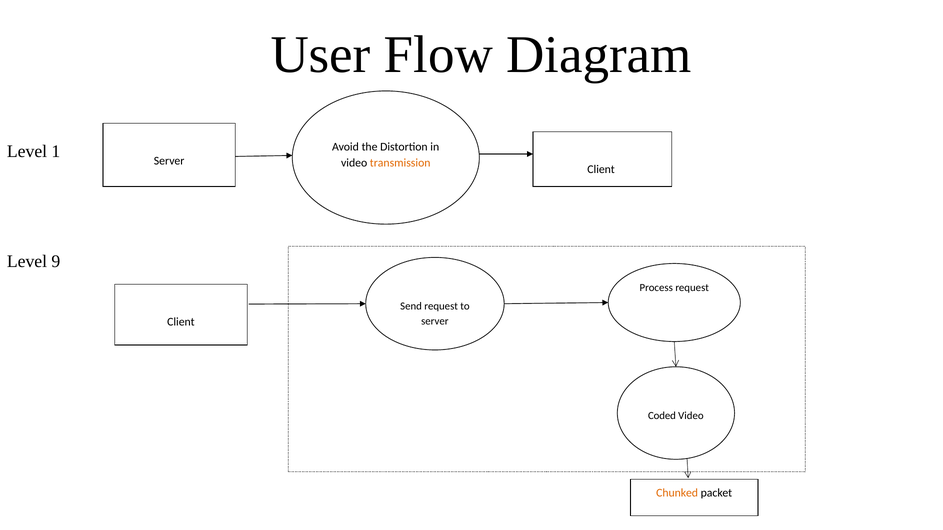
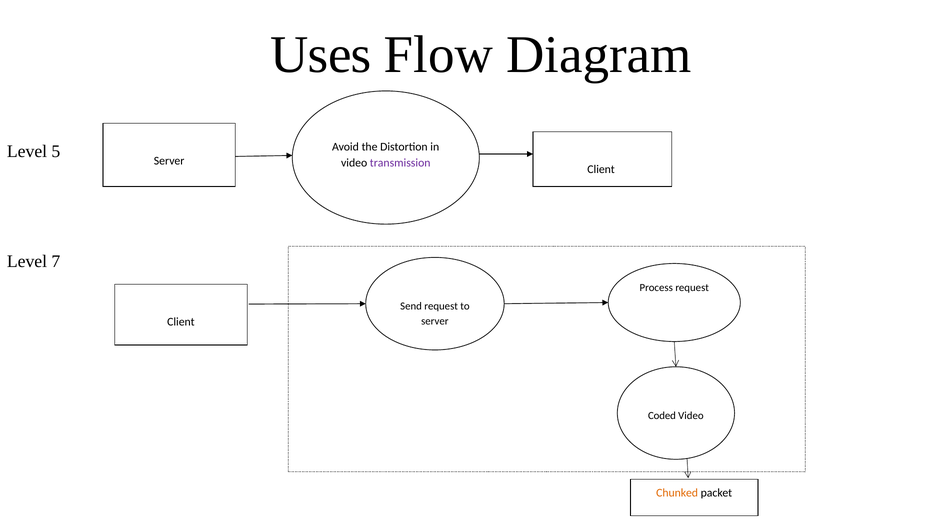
User: User -> Uses (321, 55)
1: 1 -> 5 (56, 152)
transmission colour: orange -> purple (400, 163)
9: 9 -> 7 (56, 262)
